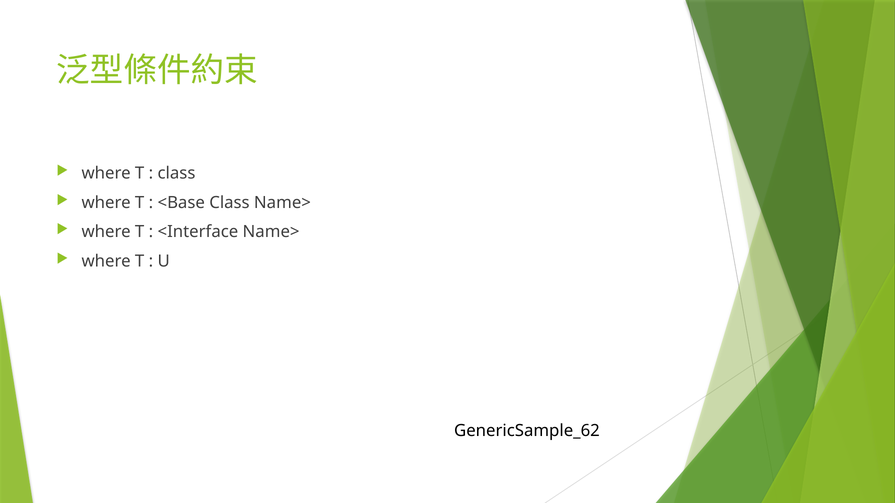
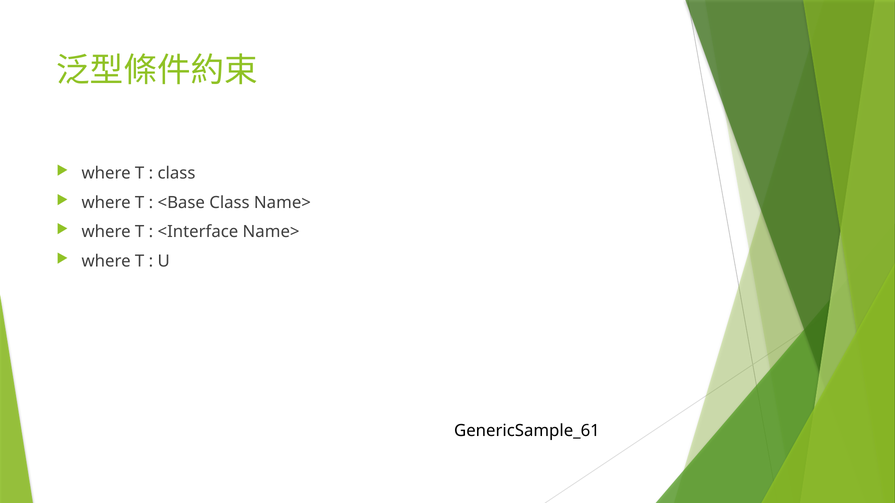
GenericSample_62: GenericSample_62 -> GenericSample_61 (527, 431)
